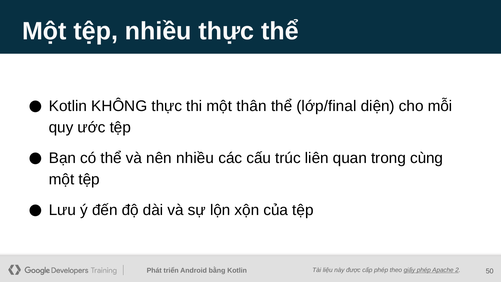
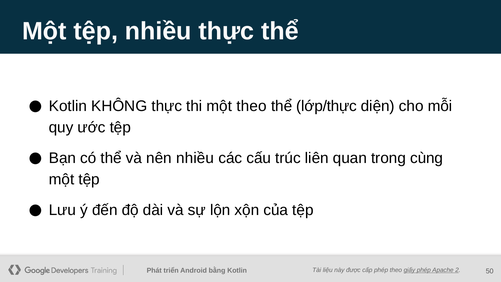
một thân: thân -> theo (252, 106)
lớp/final: lớp/final -> lớp/thực (327, 106)
